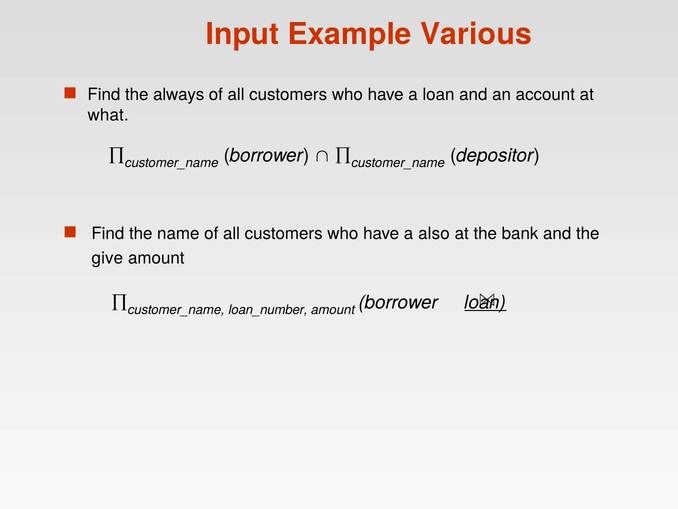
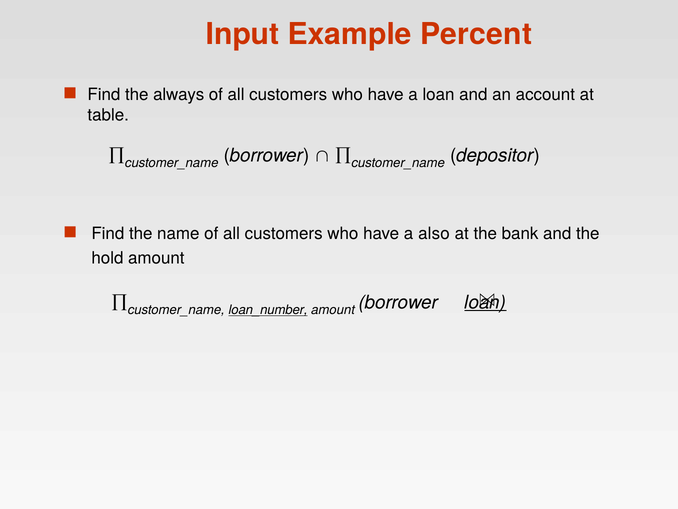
Various: Various -> Percent (476, 34)
what: what -> table (108, 115)
give: give -> hold (107, 258)
loan_number underline: none -> present (268, 310)
